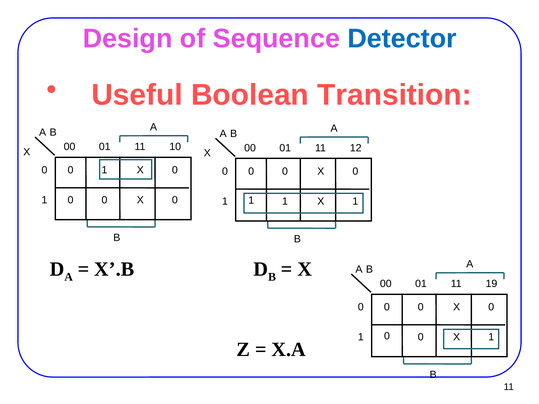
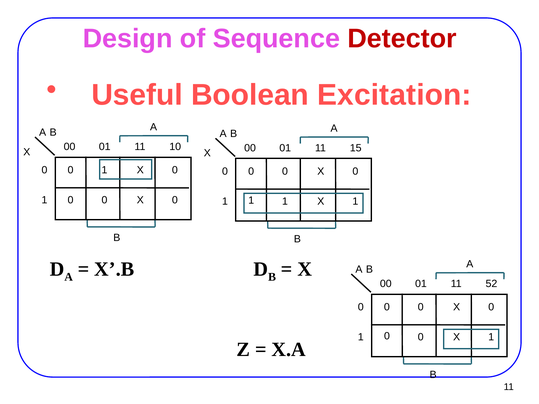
Detector colour: blue -> red (402, 39)
Transition: Transition -> Excitation (394, 95)
12: 12 -> 15 (356, 148)
19: 19 -> 52 (491, 284)
